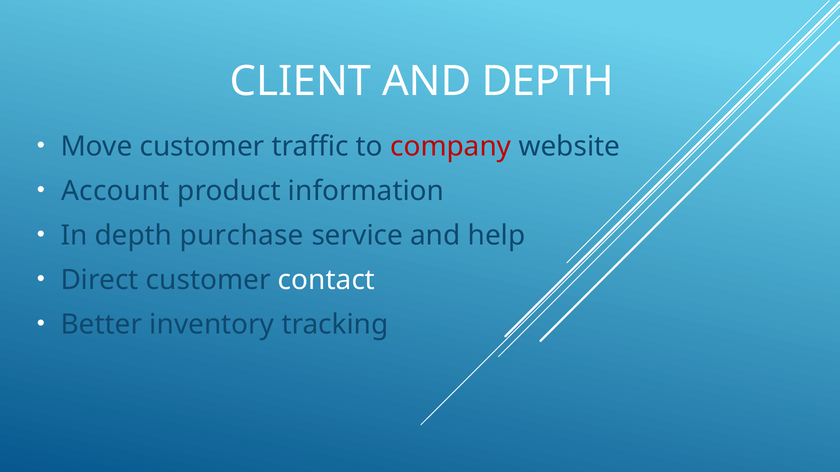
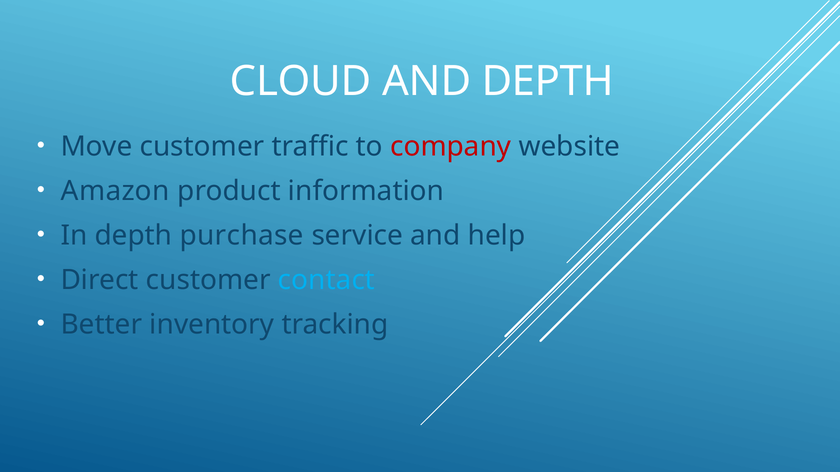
CLIENT: CLIENT -> CLOUD (301, 81)
Account: Account -> Amazon (115, 191)
contact colour: white -> light blue (327, 280)
